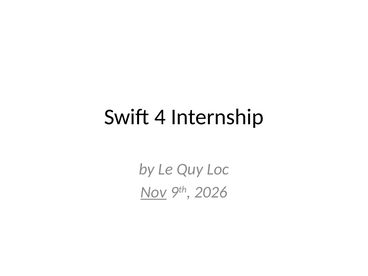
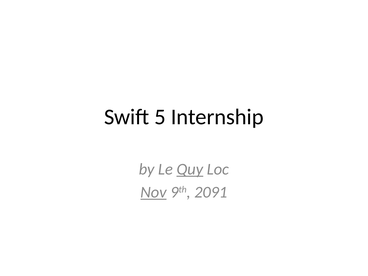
4: 4 -> 5 (160, 117)
Quy underline: none -> present (190, 169)
2026: 2026 -> 2091 (211, 192)
